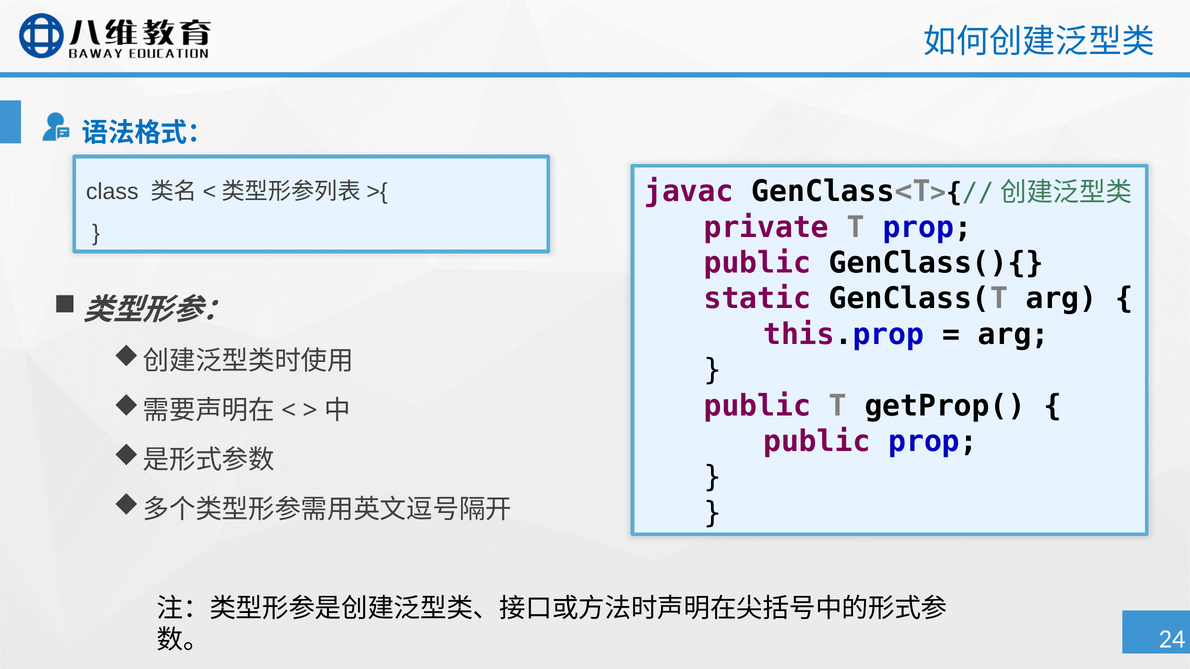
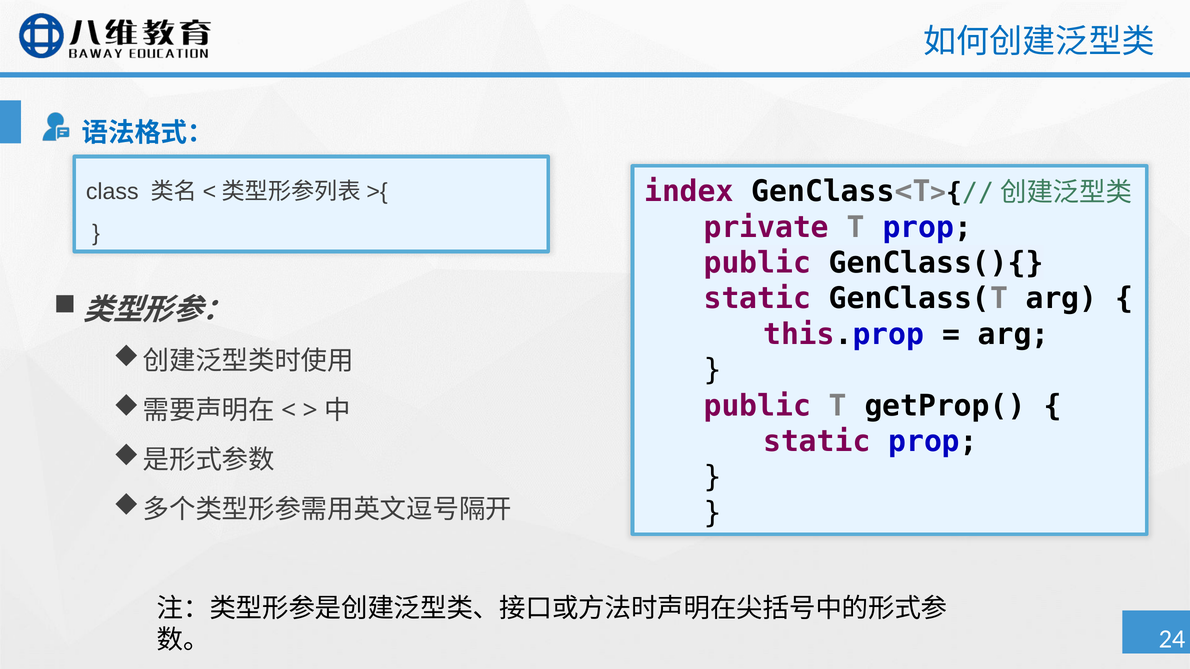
javac: javac -> index (689, 192)
public: public -> static (817, 442)
